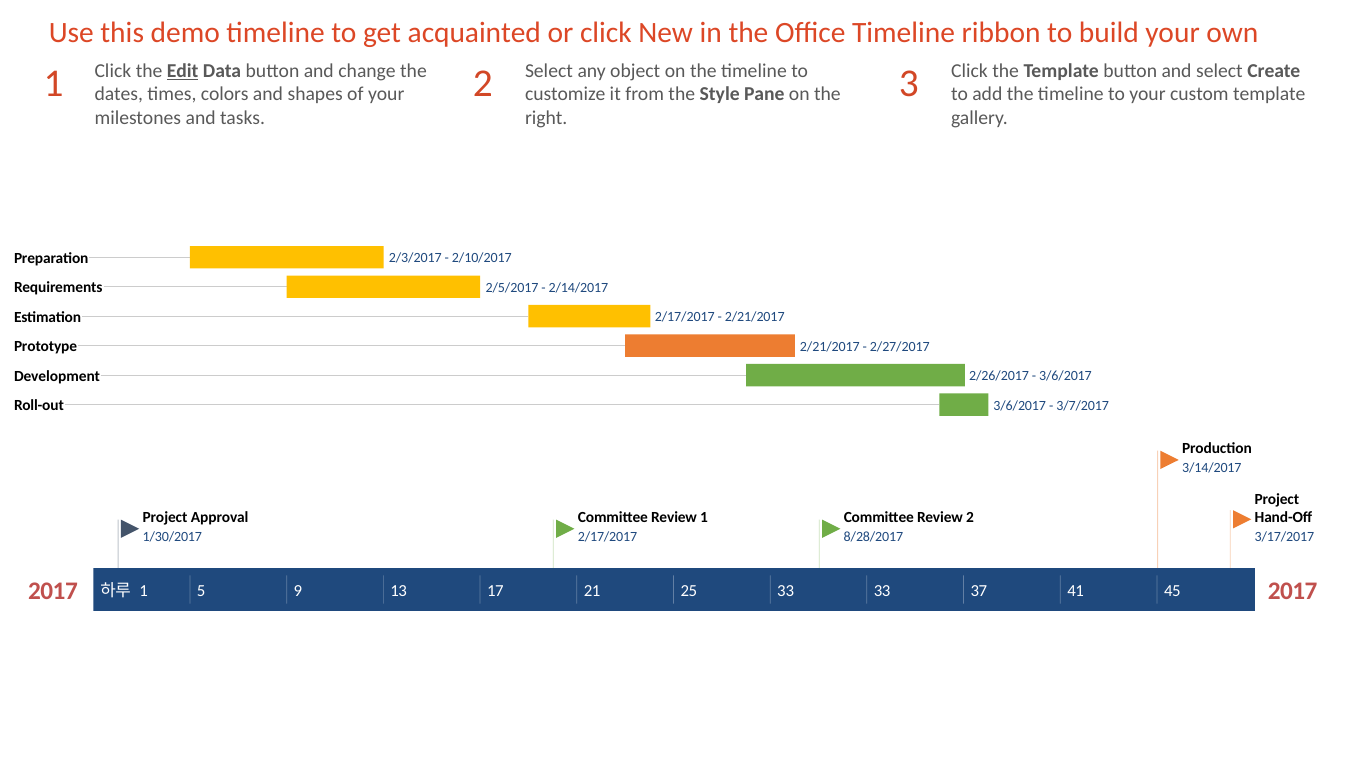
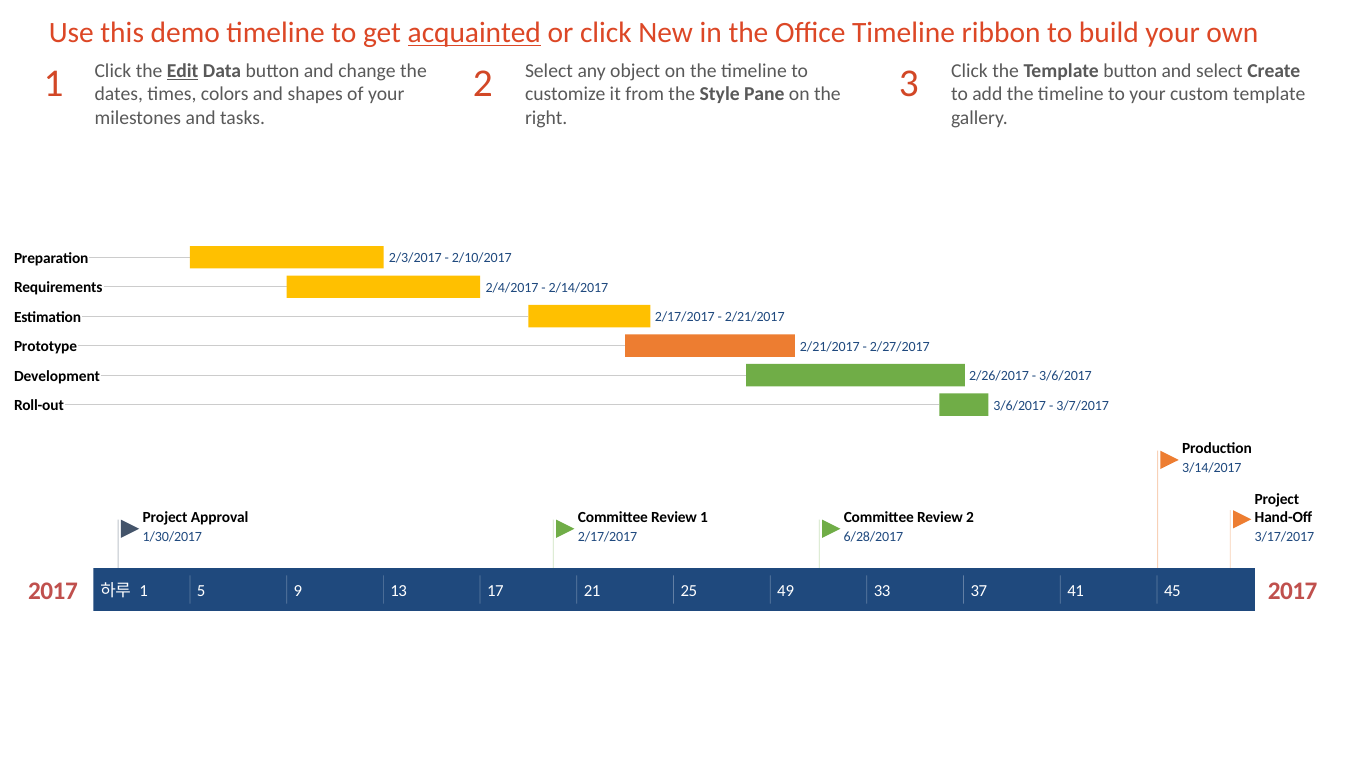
acquainted underline: none -> present (474, 33)
2/5/2017: 2/5/2017 -> 2/4/2017 (512, 288)
8/28/2017: 8/28/2017 -> 6/28/2017 (874, 537)
25 33: 33 -> 49 (786, 590)
